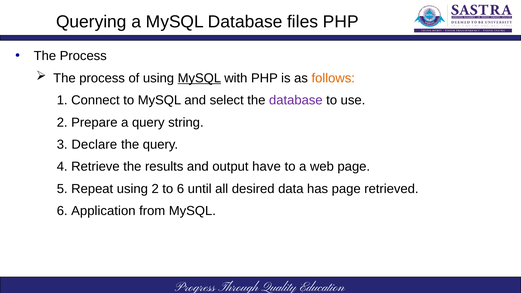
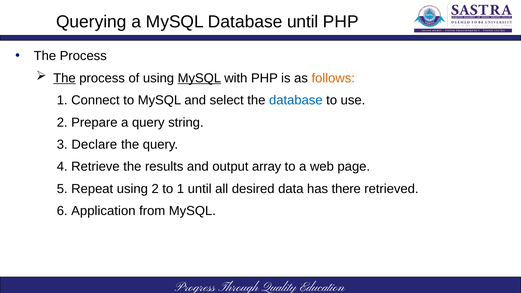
Database files: files -> until (303, 22)
The underline: none -> present (64, 78)
database colour: purple -> blue (296, 100)
have: have -> array (267, 167)
to 6: 6 -> 1 (180, 189)
has page: page -> there (346, 189)
